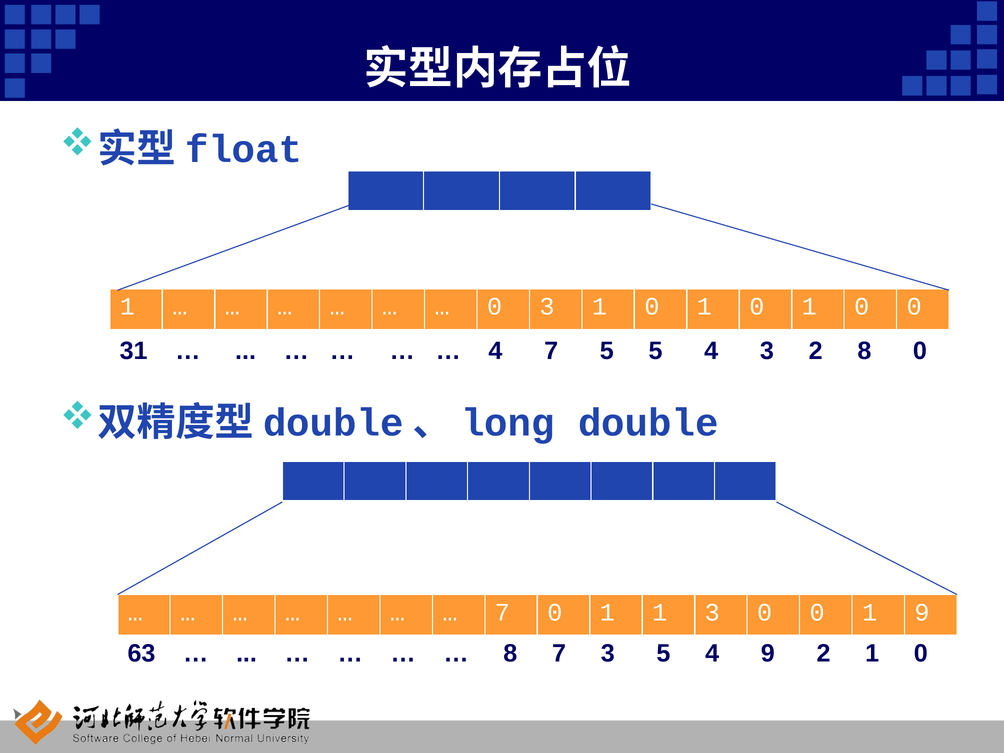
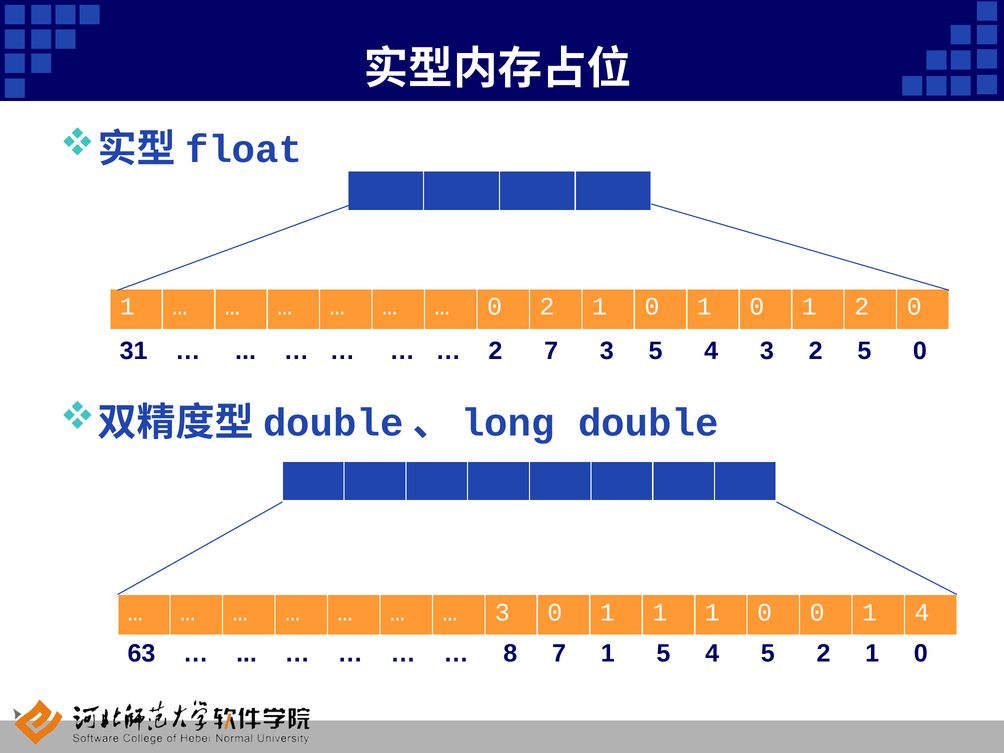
0 3: 3 -> 2 (547, 306)
0: 0 -> 2 (862, 306)
4: 4 -> 2 (495, 351)
7 5: 5 -> 3 (607, 351)
2 8: 8 -> 5 (864, 351)
7: 7 -> 3 (502, 612)
1 1 3: 3 -> 1 (712, 612)
1 9: 9 -> 4 (922, 612)
7 3: 3 -> 1 (608, 653)
4 9: 9 -> 5 (768, 653)
